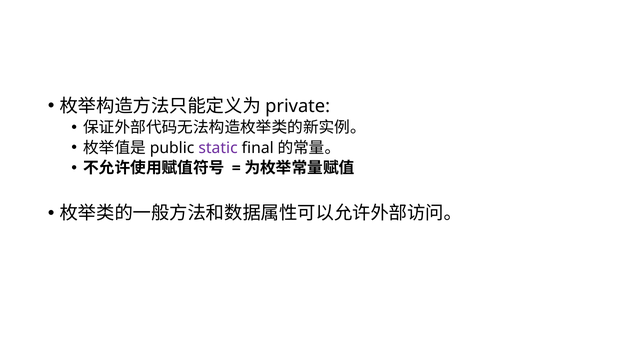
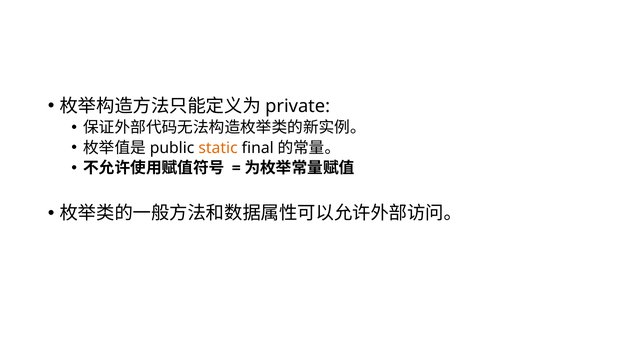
static colour: purple -> orange (218, 148)
